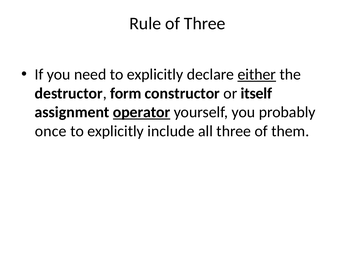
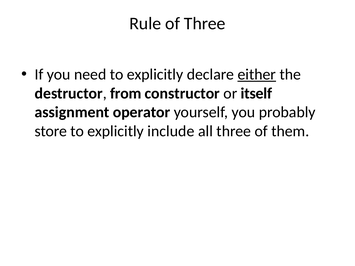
form: form -> from (126, 93)
operator underline: present -> none (142, 112)
once: once -> store (51, 131)
